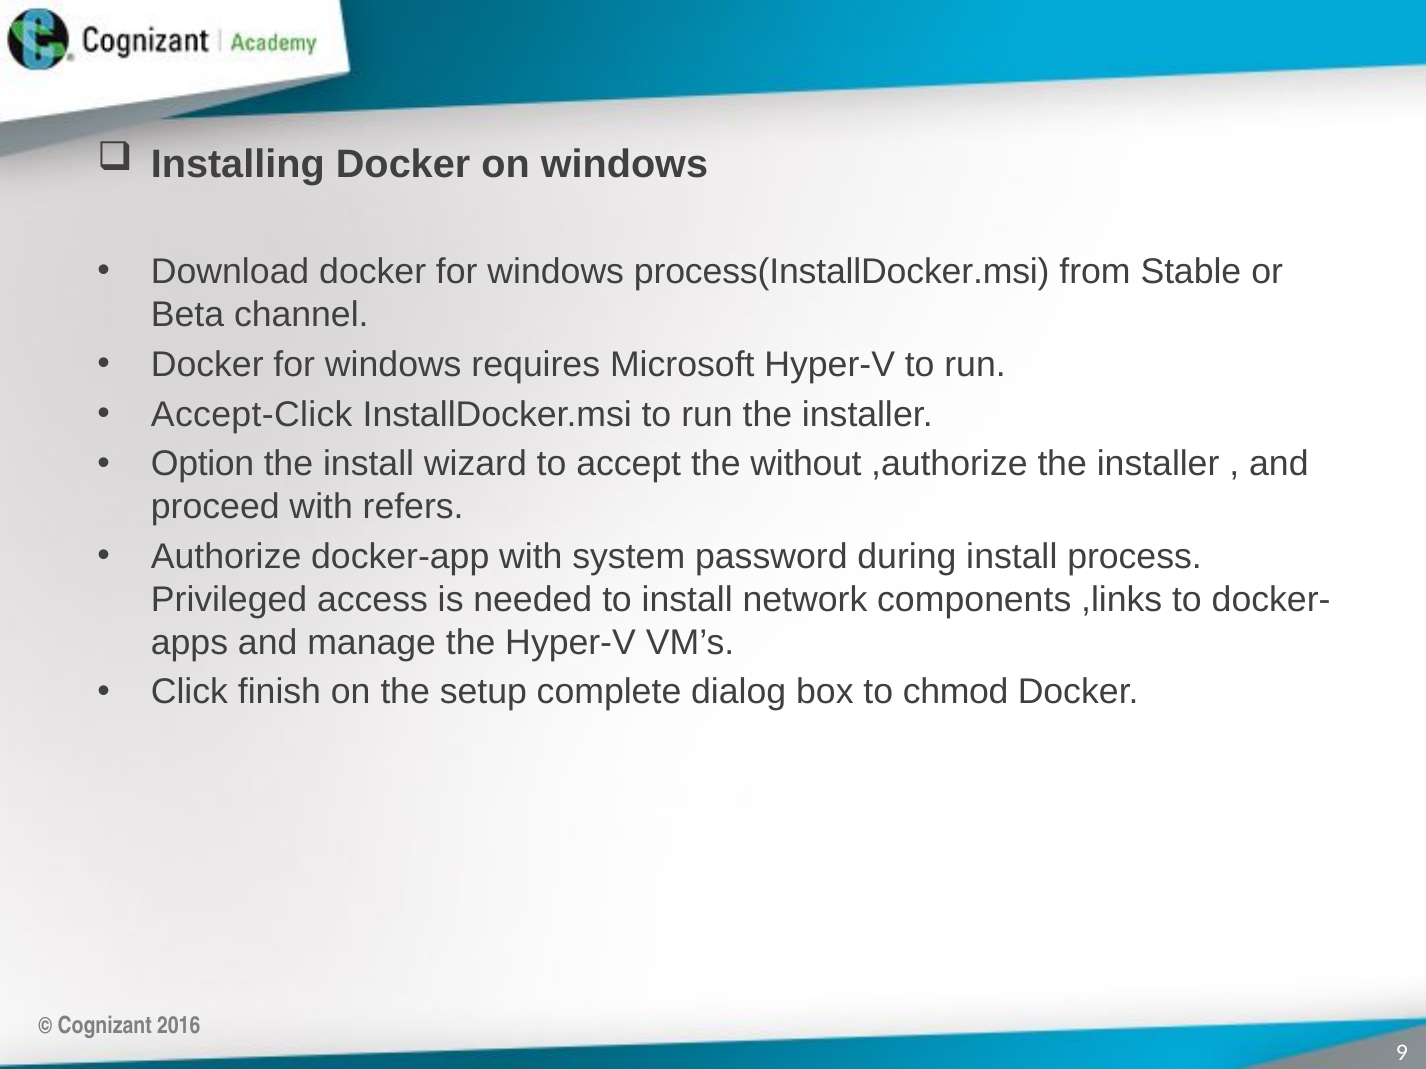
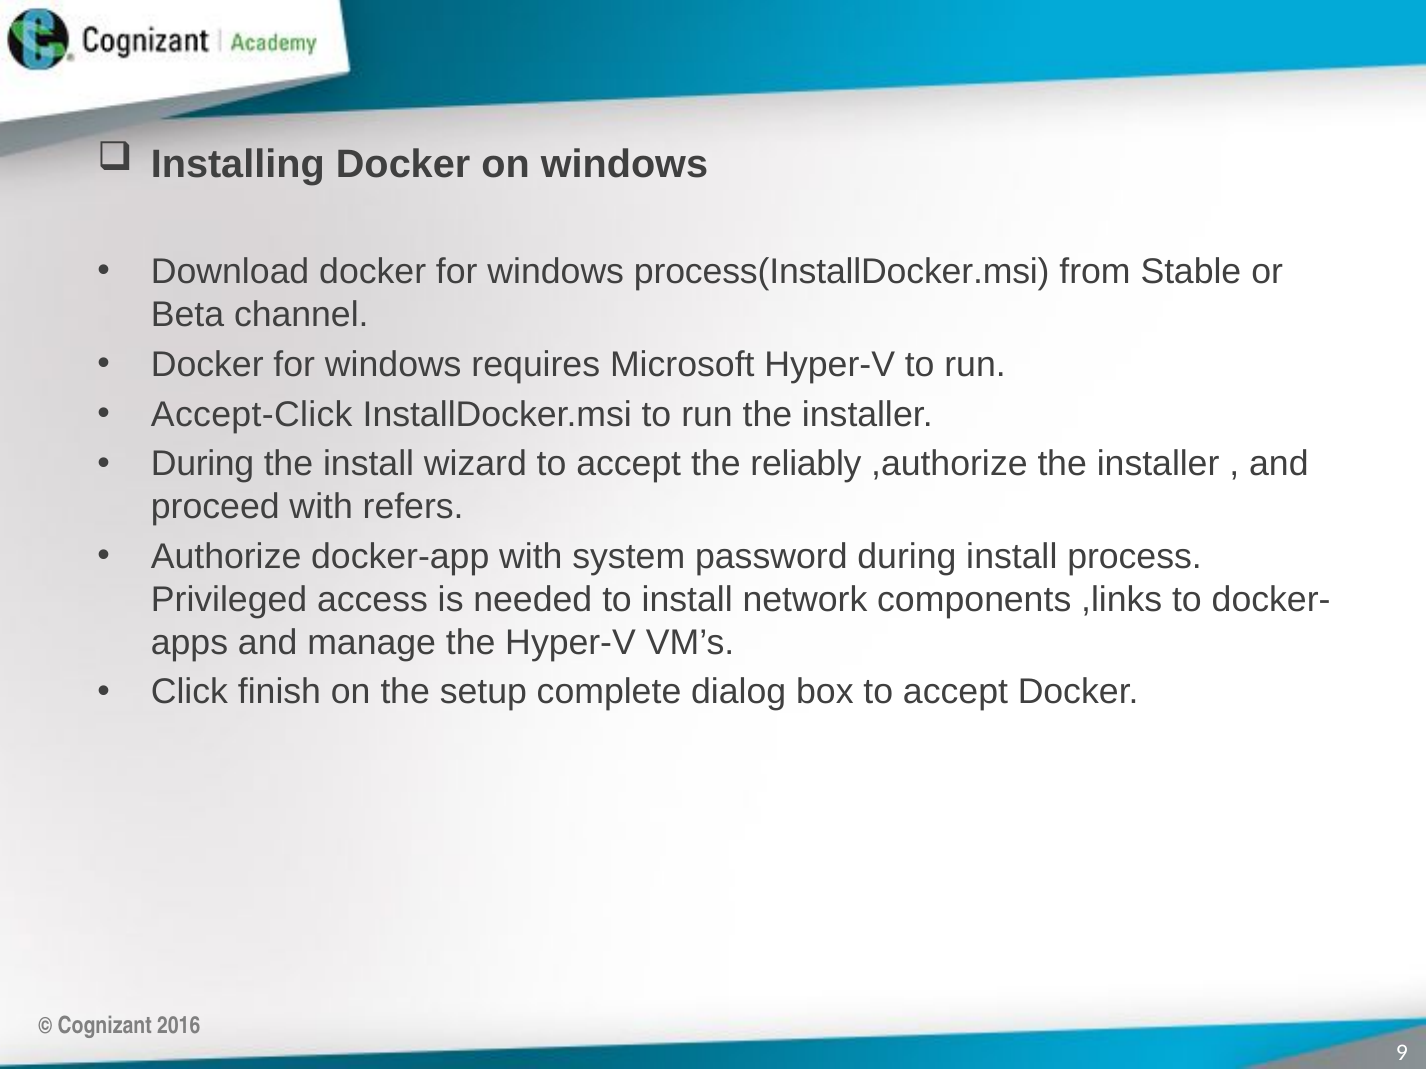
Option: Option -> During (203, 464)
without: without -> reliably (806, 464)
box to chmod: chmod -> accept (955, 693)
